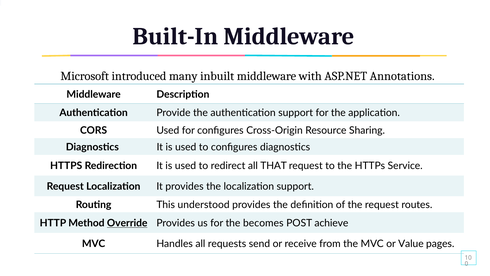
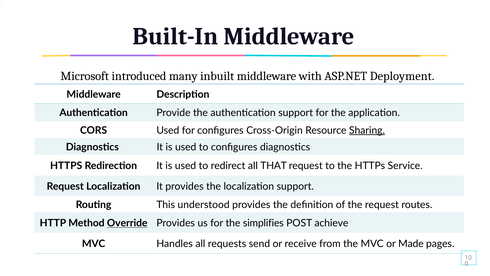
Annotations: Annotations -> Deployment (402, 76)
Sharing underline: none -> present (367, 130)
becomes: becomes -> simplifies (263, 223)
Value: Value -> Made (411, 243)
